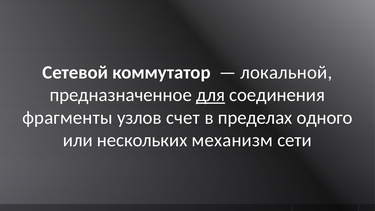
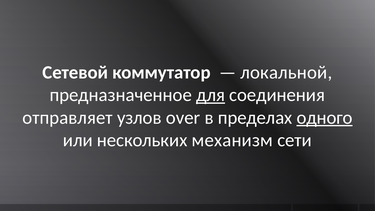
фрагменты: фрагменты -> отправляет (68, 118)
счет: счет -> over (183, 118)
одного underline: none -> present (325, 118)
